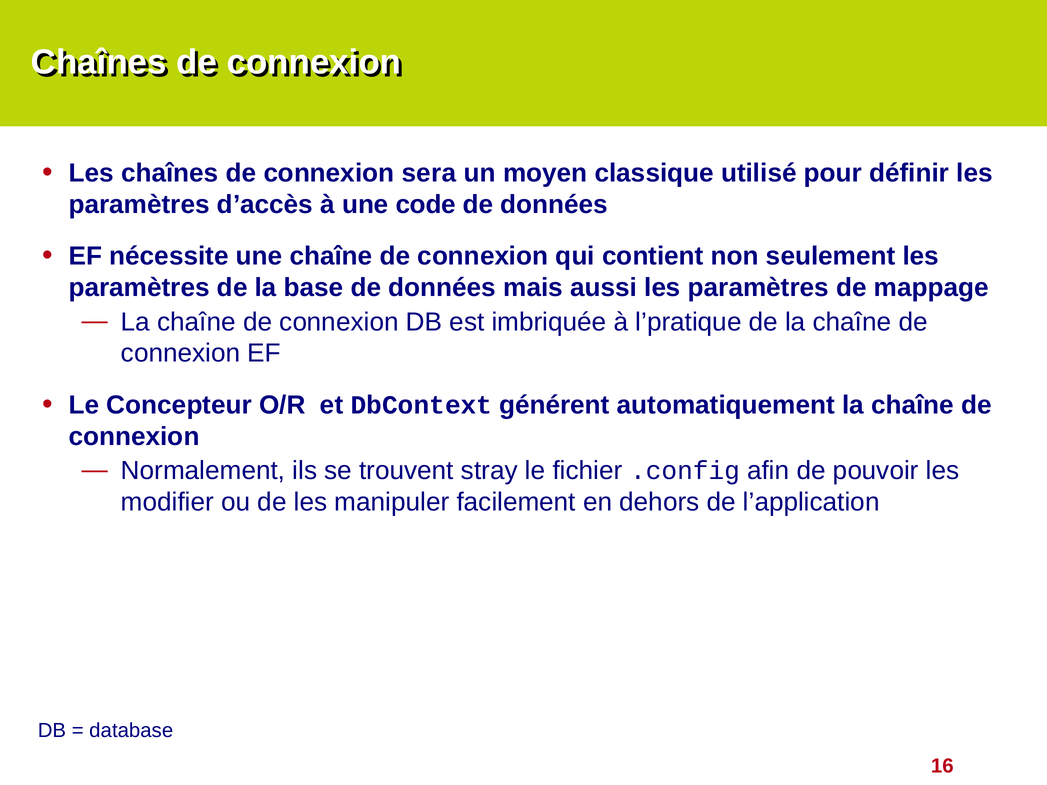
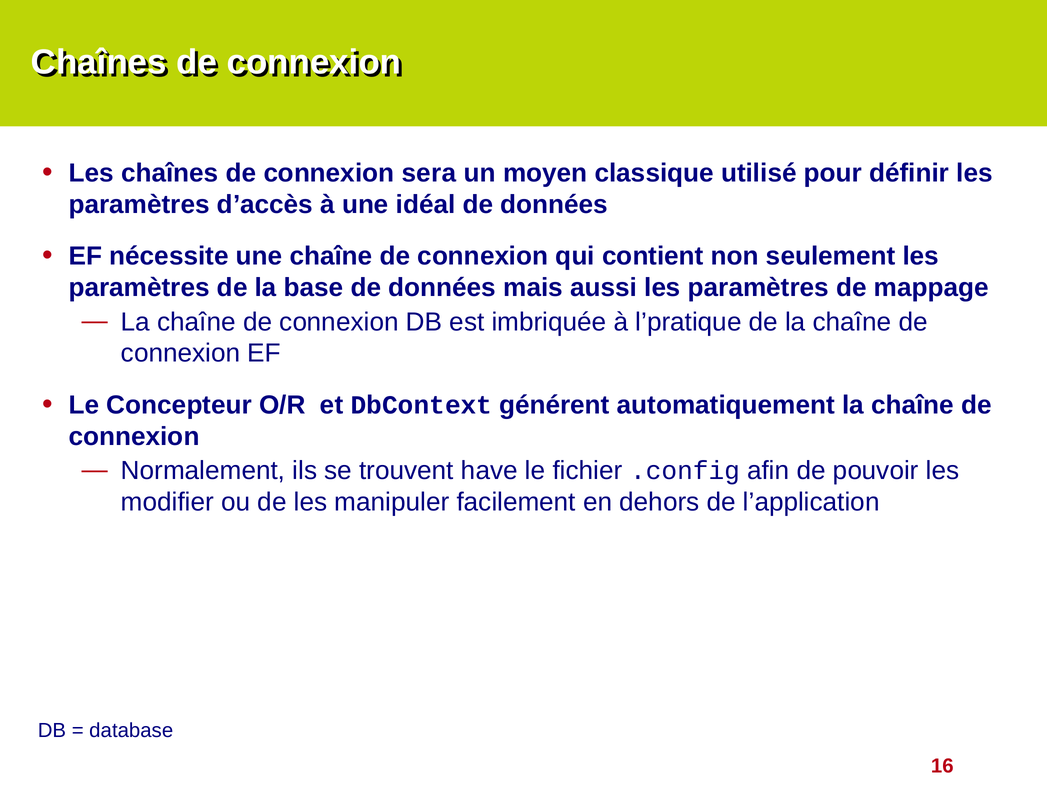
code: code -> idéal (426, 205)
stray: stray -> have (489, 471)
